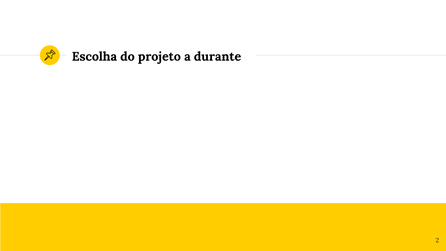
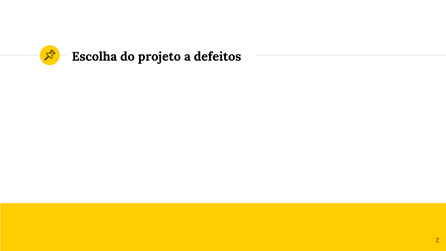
durante: durante -> defeitos (218, 56)
